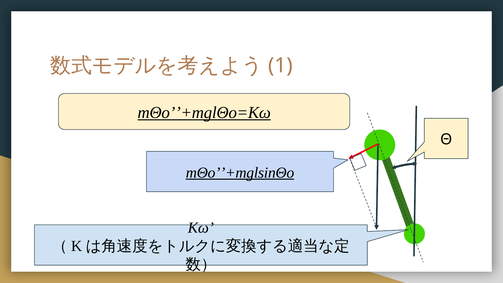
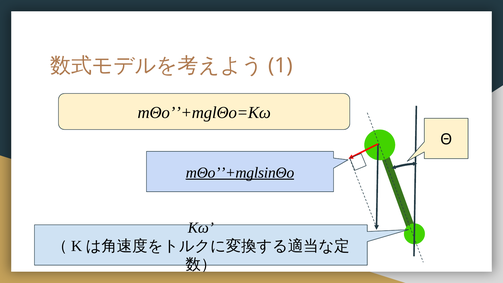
mΘo’’+mglΘo=Kω underline: present -> none (204, 113)
